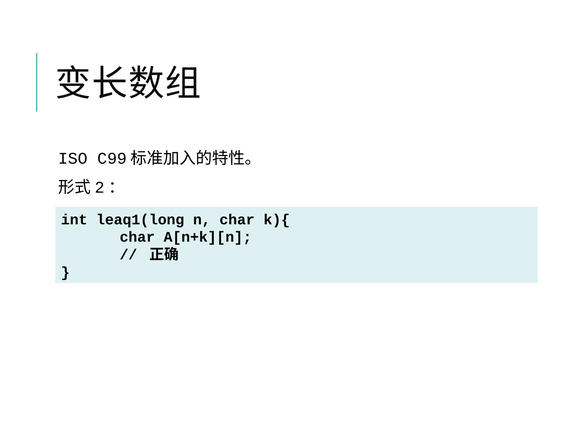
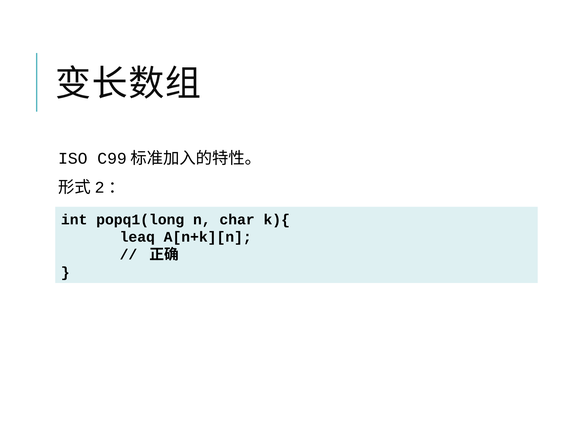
leaq1(long: leaq1(long -> popq1(long (140, 220)
char: char -> leaq (137, 237)
